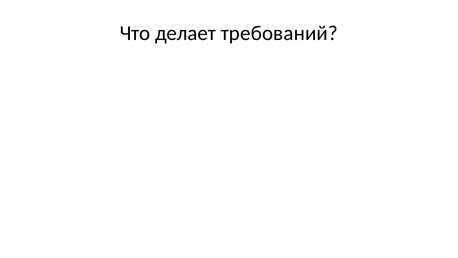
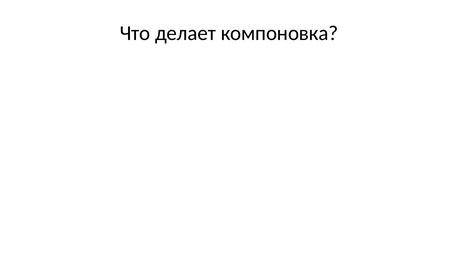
требований: требований -> компоновка (279, 33)
